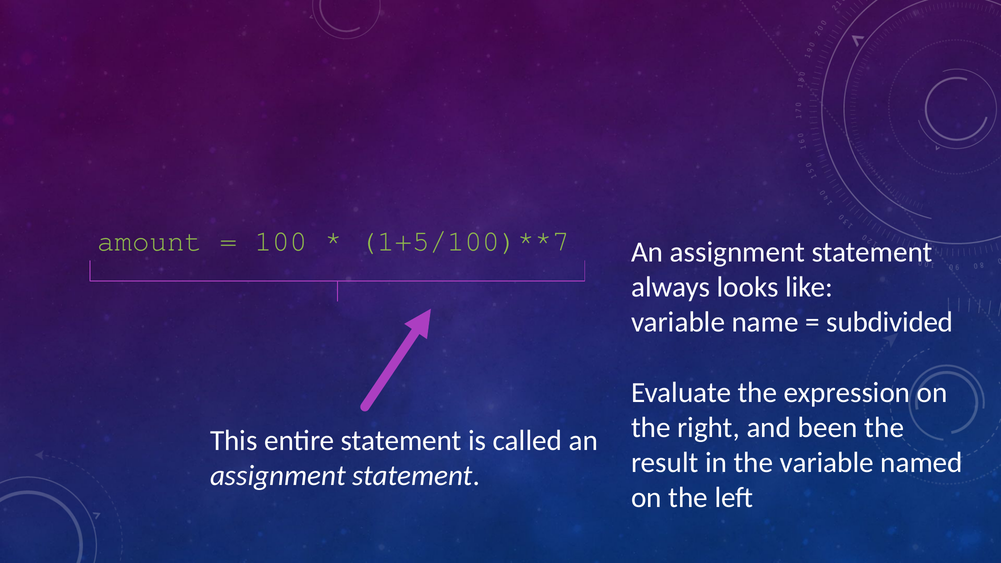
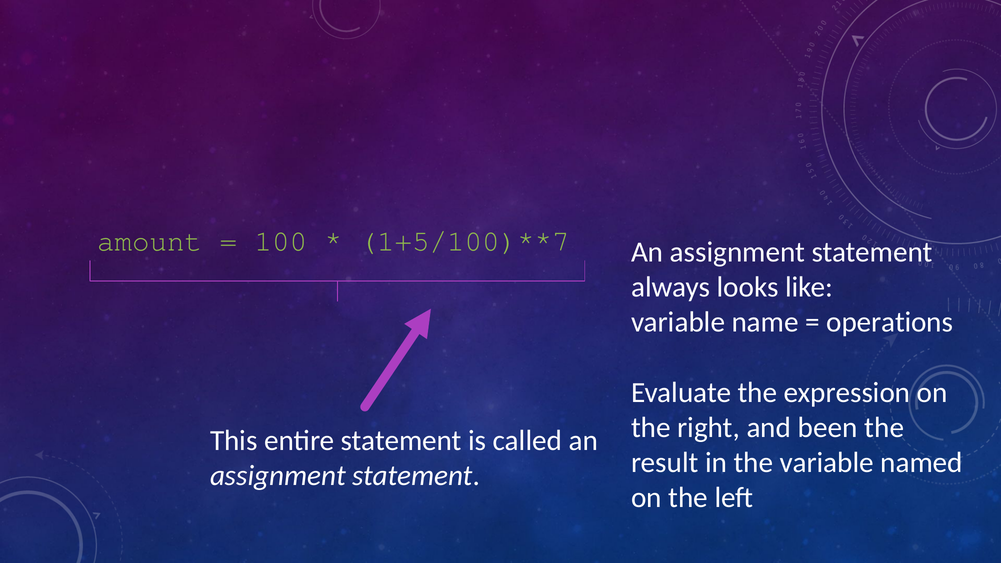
subdivided: subdivided -> operations (890, 322)
